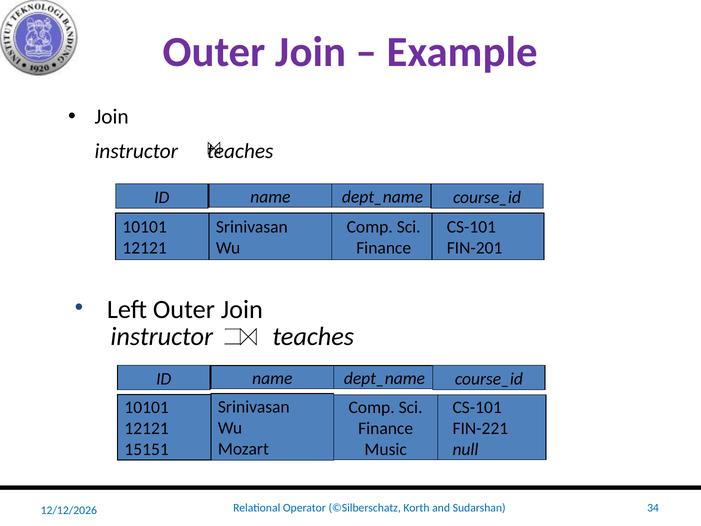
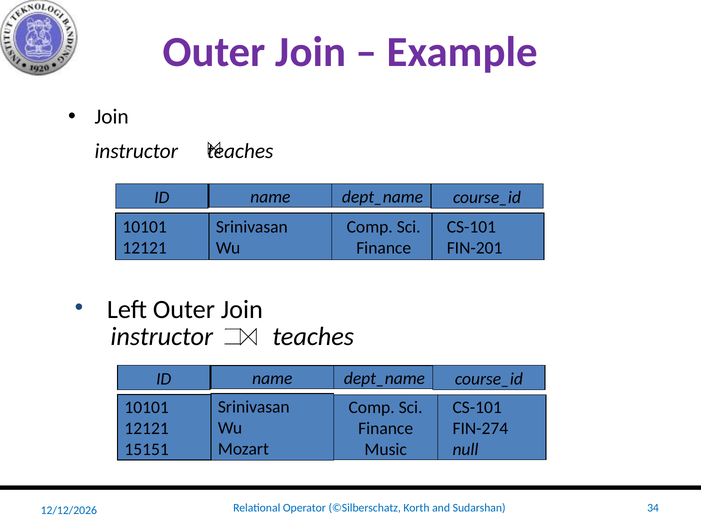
FIN-221: FIN-221 -> FIN-274 (480, 428)
